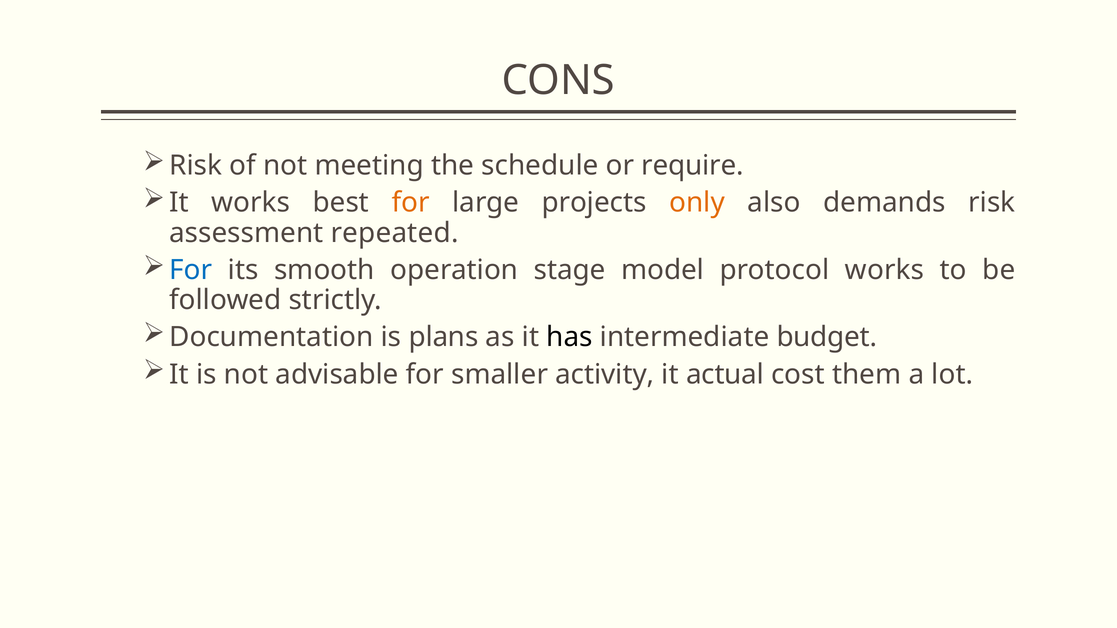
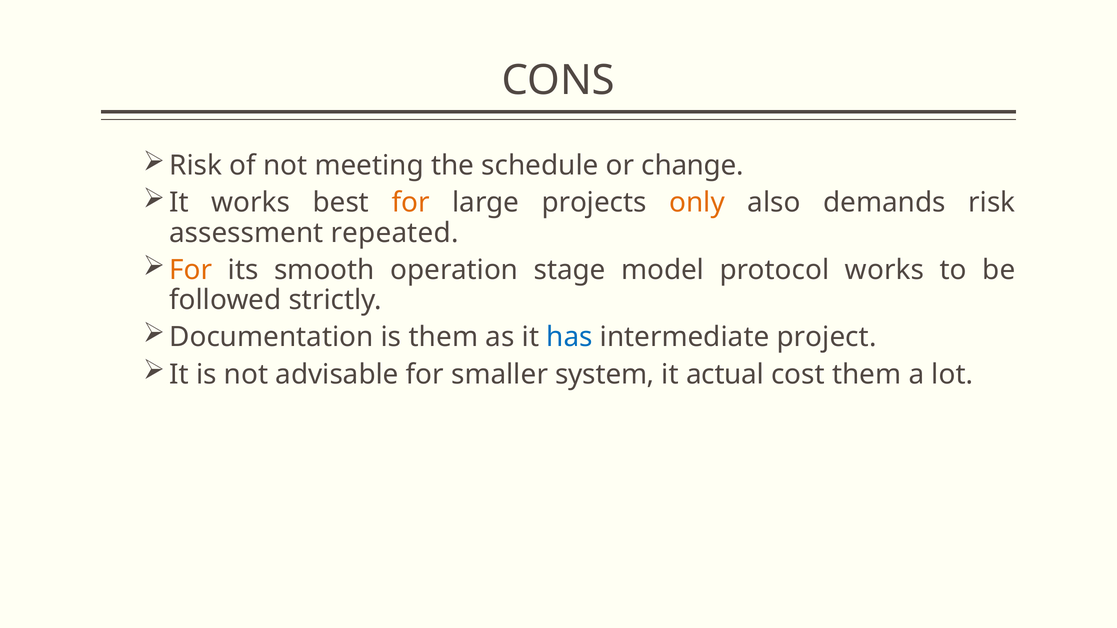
require: require -> change (693, 166)
For colour: blue -> orange (191, 270)
is plans: plans -> them (443, 337)
has colour: black -> blue (569, 337)
budget: budget -> project (827, 337)
activity: activity -> system (605, 375)
